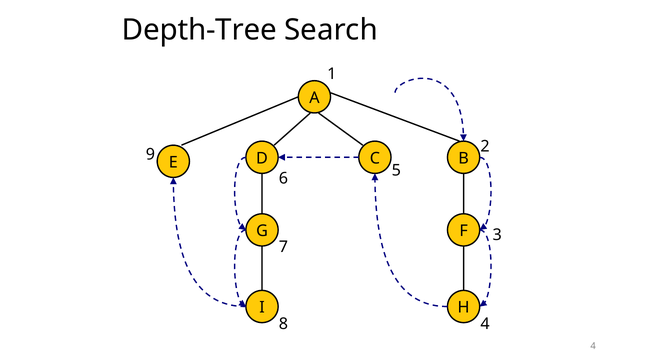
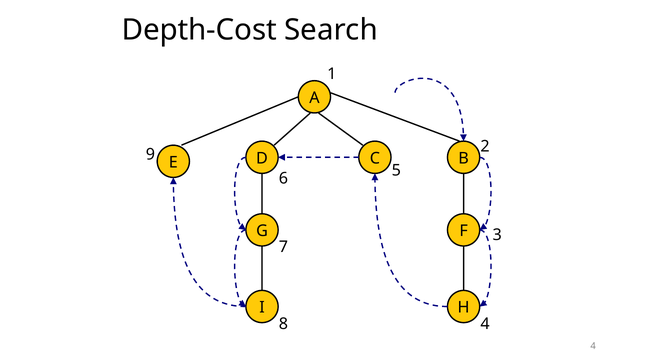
Depth-Tree: Depth-Tree -> Depth-Cost (199, 30)
